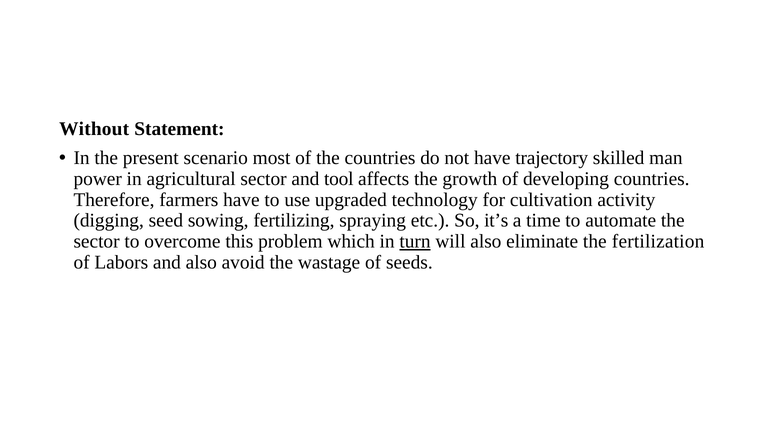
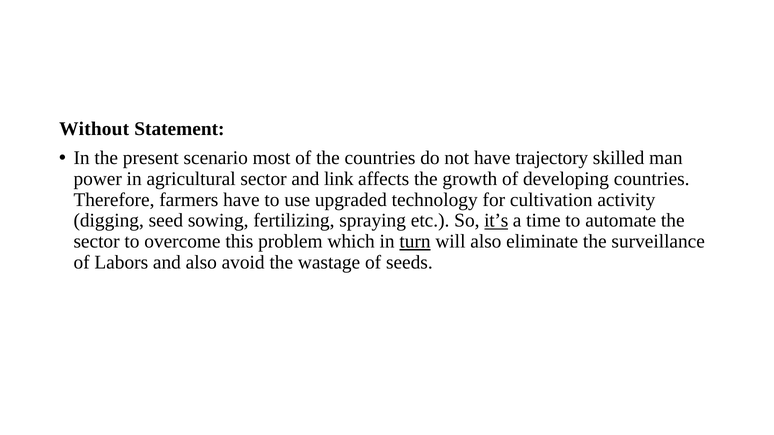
tool: tool -> link (339, 179)
it’s underline: none -> present (496, 221)
fertilization: fertilization -> surveillance (658, 242)
